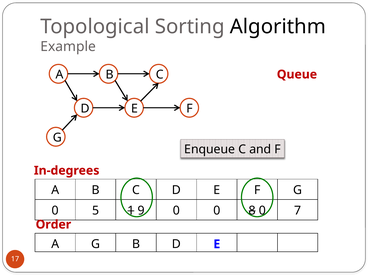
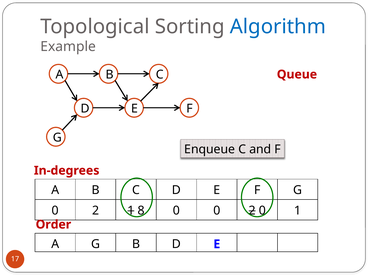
Algorithm colour: black -> blue (278, 27)
5: 5 -> 2 (96, 210)
9: 9 -> 8 (141, 210)
0 0 8: 8 -> 2 (252, 210)
0 7: 7 -> 1 (298, 210)
